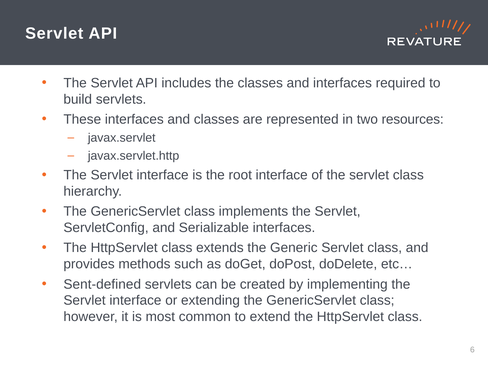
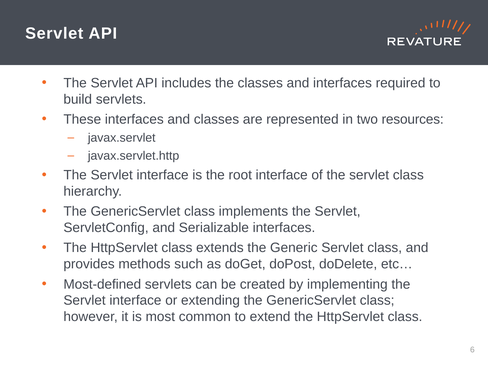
Sent-defined: Sent-defined -> Most-defined (102, 284)
